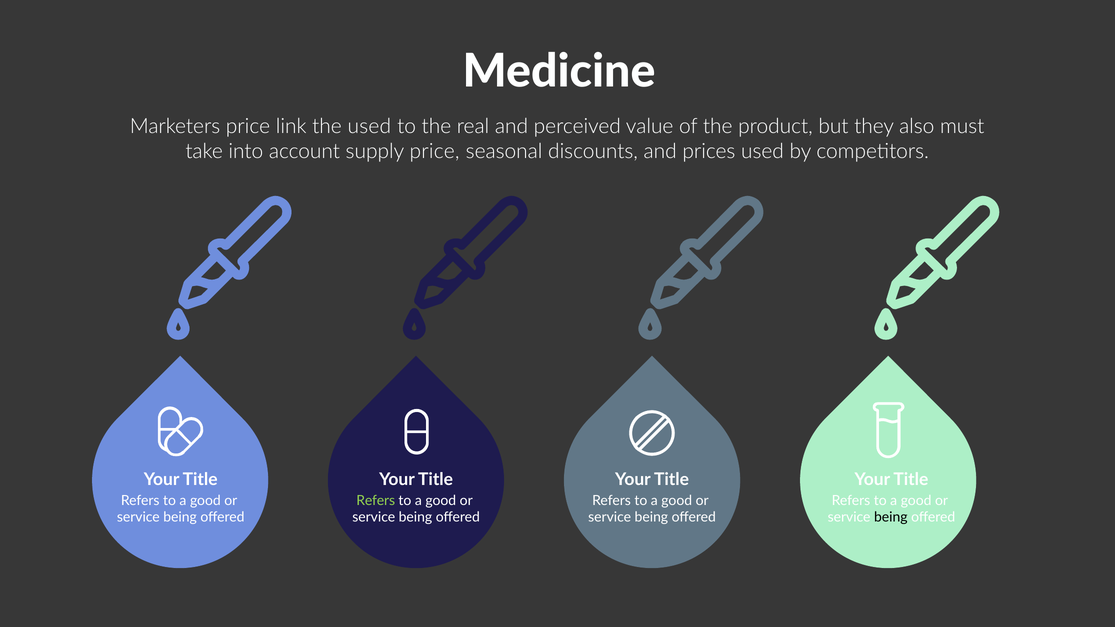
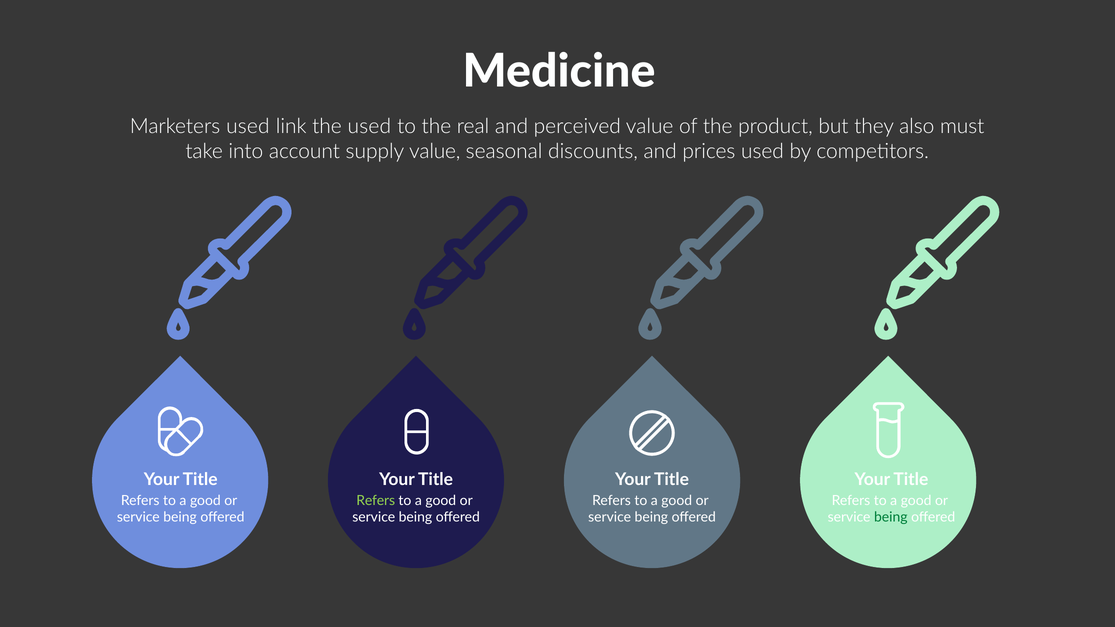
Marketers price: price -> used (248, 126)
supply price: price -> value (435, 152)
being colour: black -> green (891, 518)
